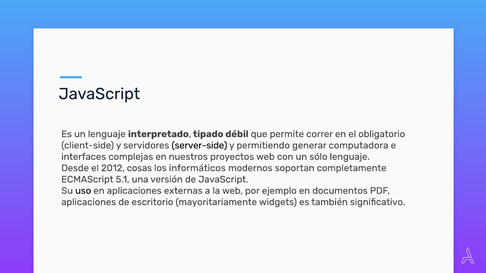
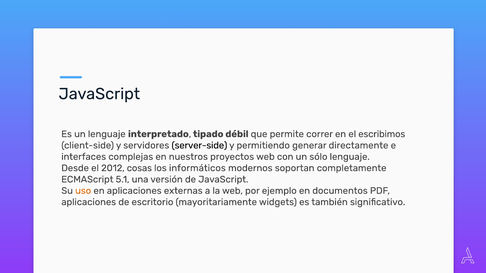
obligatorio: obligatorio -> escribimos (382, 134)
computadora: computadora -> directamente (359, 146)
uso colour: black -> orange (83, 191)
